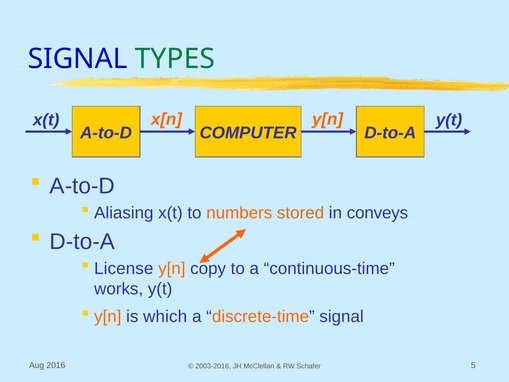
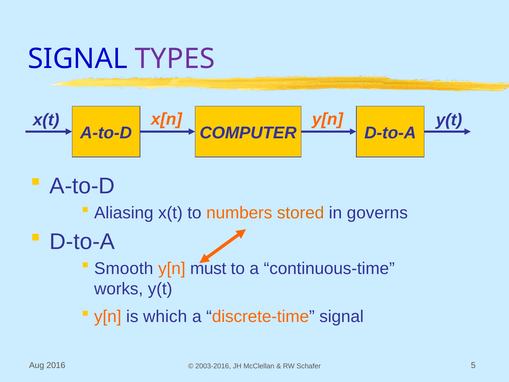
TYPES colour: green -> purple (175, 59)
conveys: conveys -> governs (377, 213)
License: License -> Smooth (124, 268)
copy: copy -> must (208, 268)
